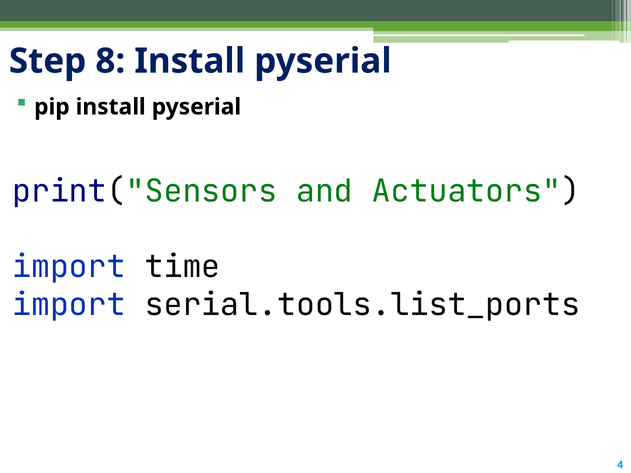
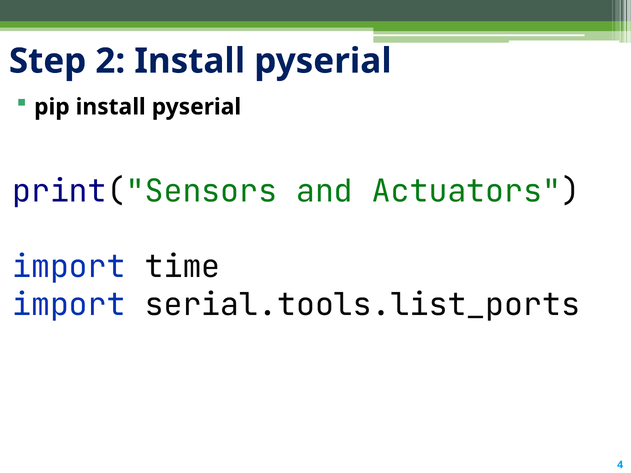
8: 8 -> 2 (110, 61)
